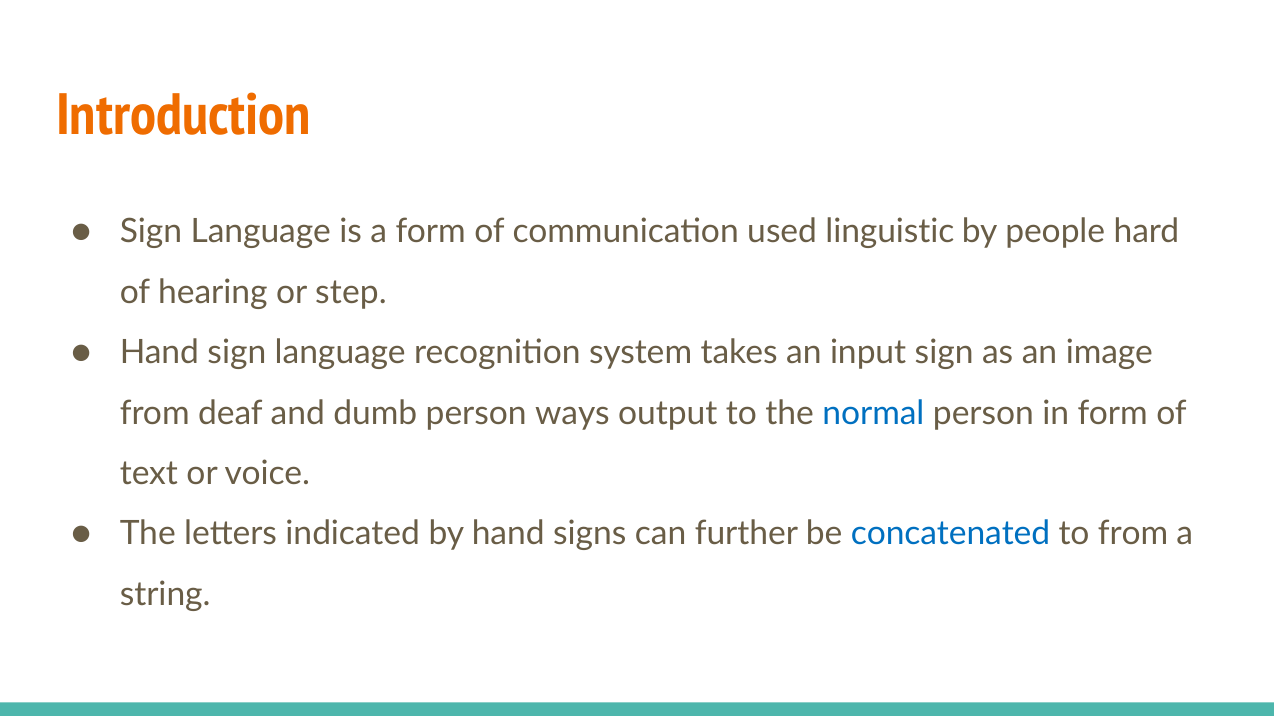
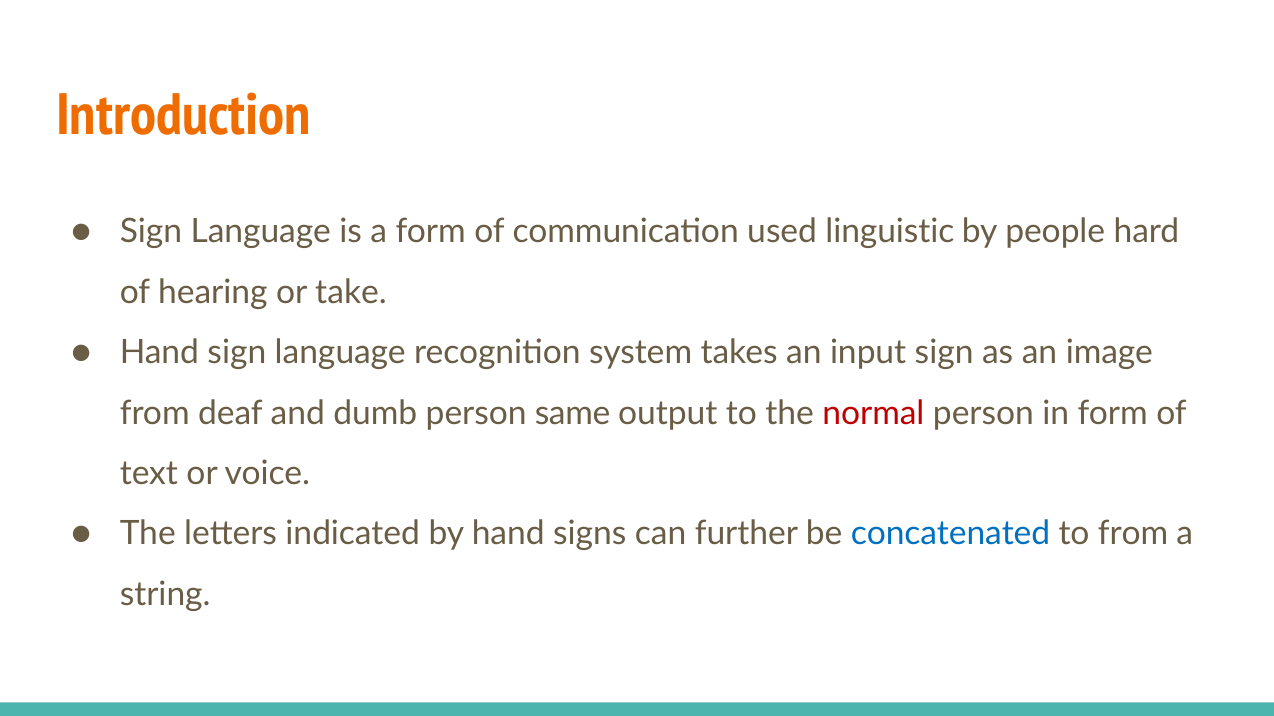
step: step -> take (351, 292)
ways: ways -> same (573, 413)
normal colour: blue -> red (873, 413)
